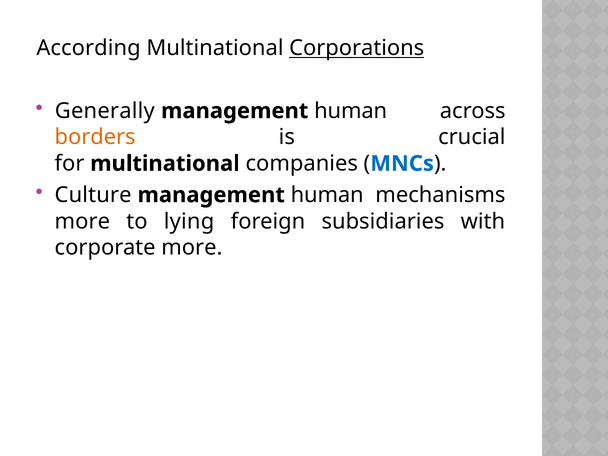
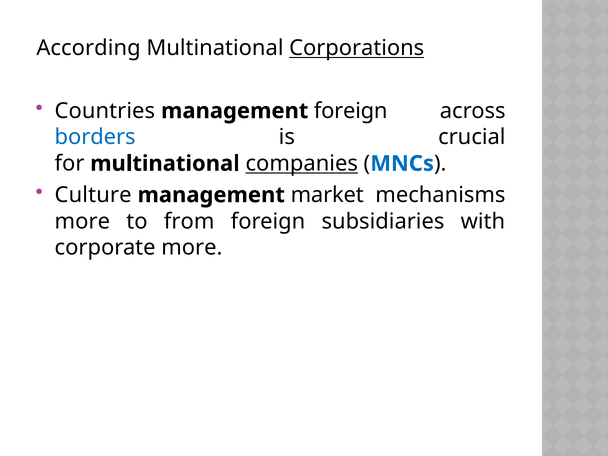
Generally: Generally -> Countries (105, 111)
human: human -> foreign (351, 111)
borders colour: orange -> blue (95, 137)
companies underline: none -> present (302, 164)
human: human -> market (327, 195)
lying: lying -> from (189, 221)
